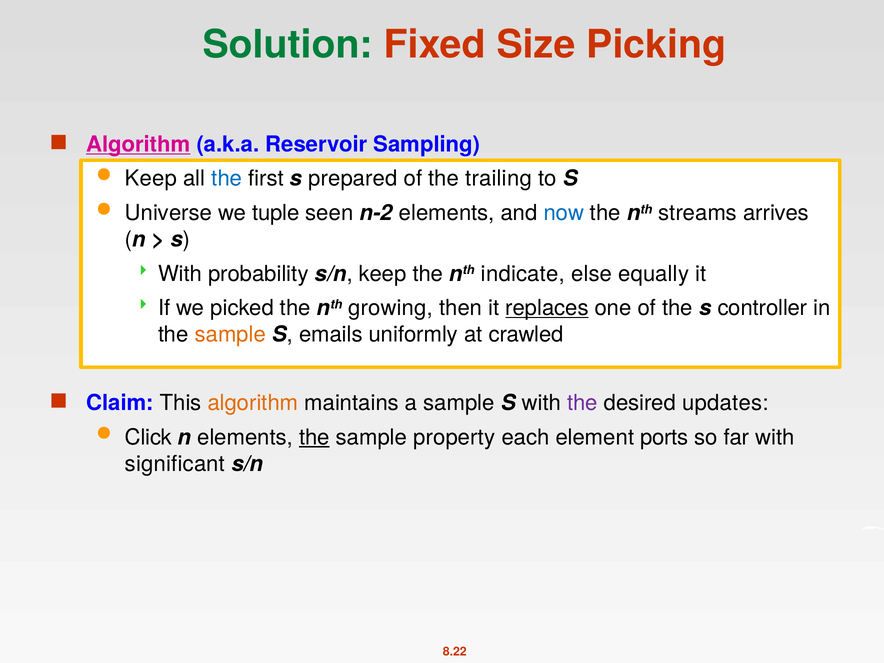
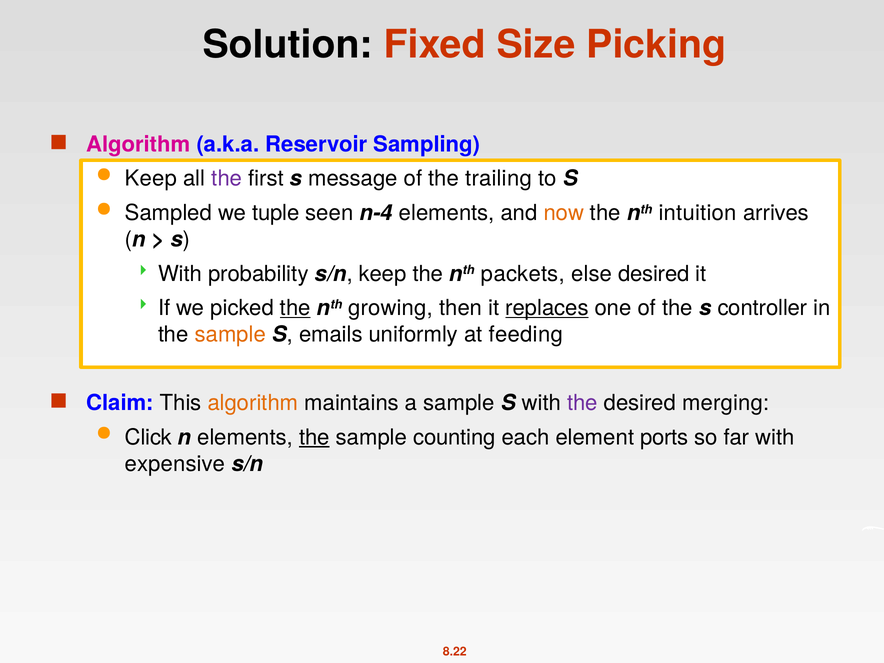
Solution colour: green -> black (288, 45)
Algorithm underline: present -> none (138, 144)
the colour: blue -> purple (227, 179)
prepared: prepared -> message (353, 179)
Universe: Universe -> Sampled (168, 213)
n-2: n-2 -> n-4 (376, 213)
now colour: blue -> orange (564, 213)
streams: streams -> intuition (698, 213)
indicate: indicate -> packets (523, 274)
else equally: equally -> desired (654, 274)
the underline: none -> present (295, 308)
crawled: crawled -> feeding (526, 334)
updates: updates -> merging (726, 403)
property: property -> counting (454, 437)
significant: significant -> expensive (175, 464)
